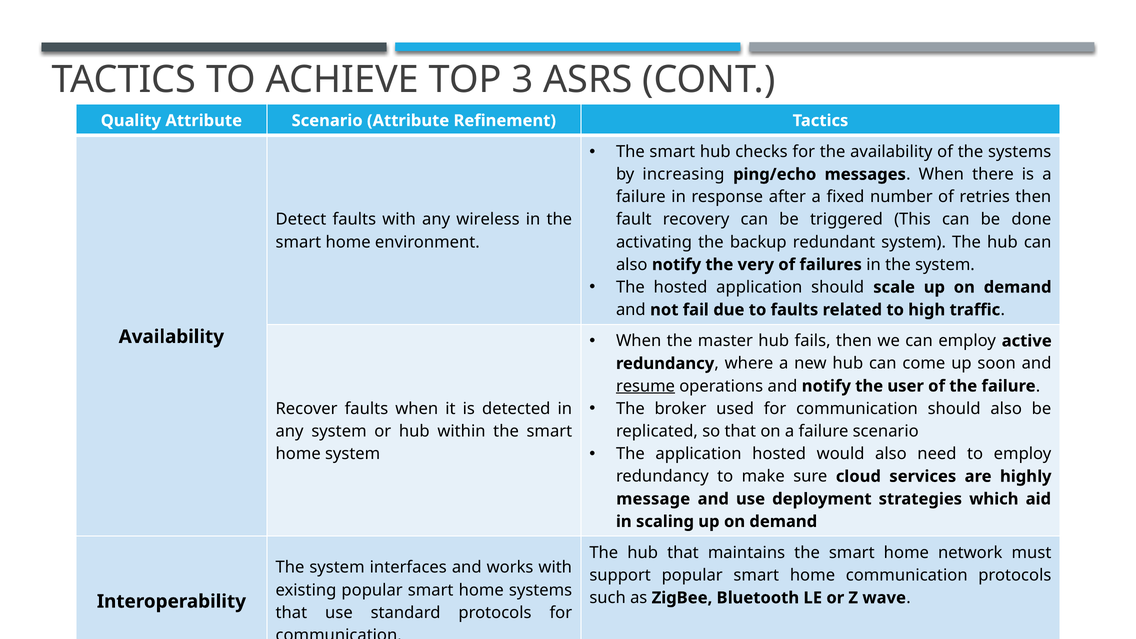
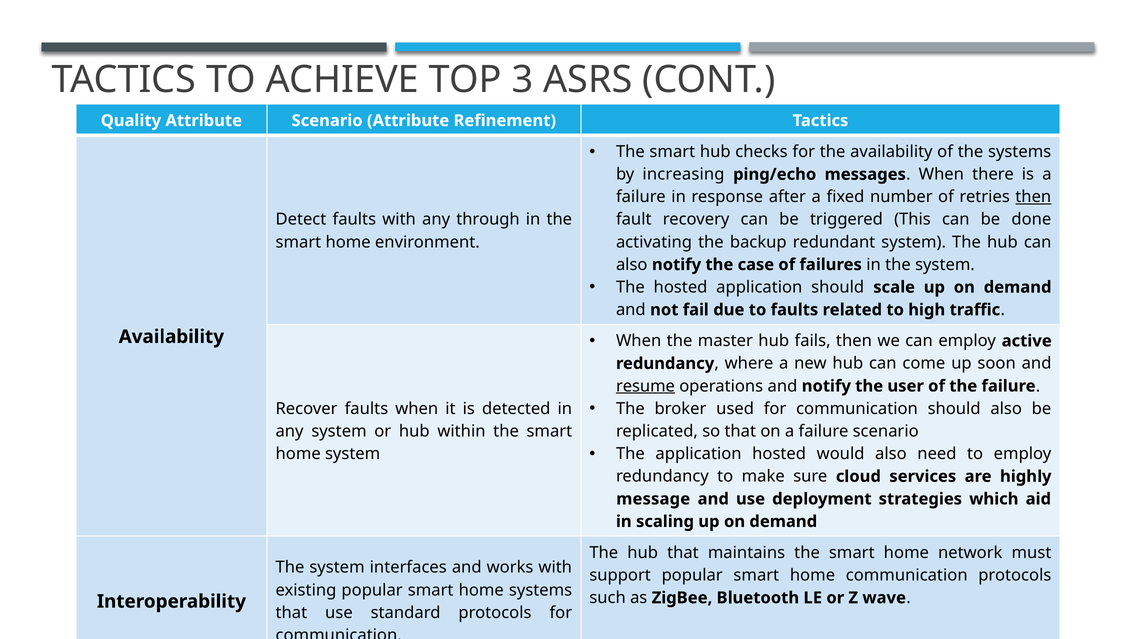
then underline: none -> present (1033, 197)
wireless: wireless -> through (488, 220)
very: very -> case (756, 265)
